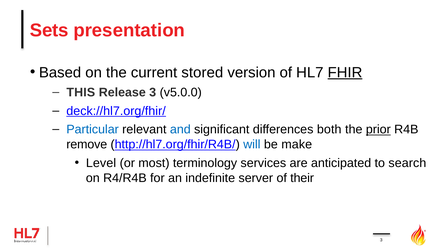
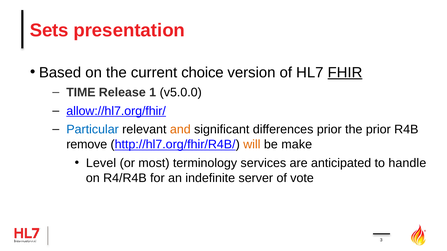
stored: stored -> choice (202, 73)
THIS: THIS -> TIME (81, 93)
Release 3: 3 -> 1 (153, 93)
deck://hl7.org/fhir/: deck://hl7.org/fhir/ -> allow://hl7.org/fhir/ (116, 111)
and colour: blue -> orange (180, 130)
differences both: both -> prior (329, 130)
prior underline: present -> none (378, 130)
will colour: blue -> orange (252, 145)
search: search -> handle (407, 163)
their: their -> vote (302, 178)
